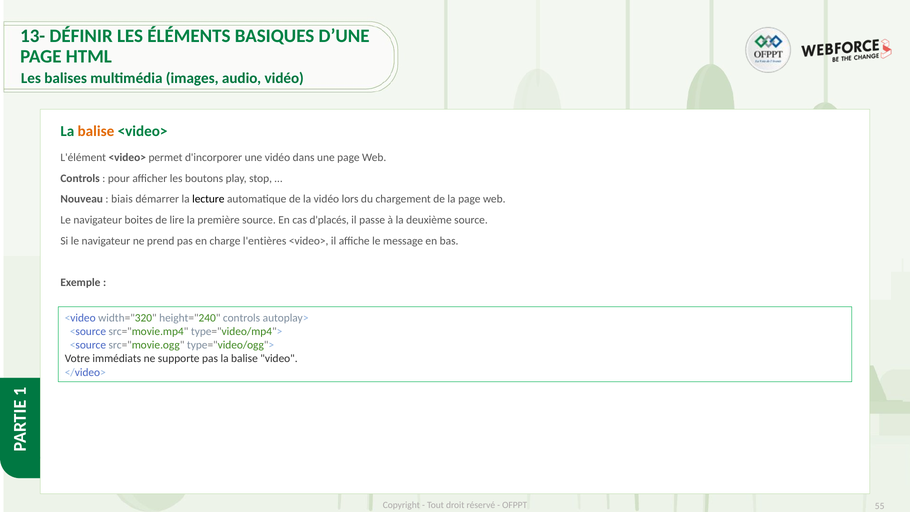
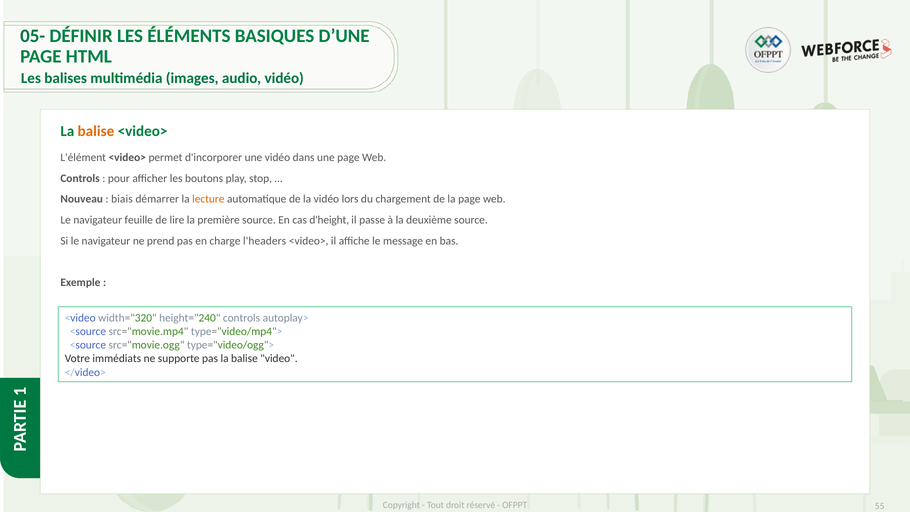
13-: 13- -> 05- (33, 36)
lecture colour: black -> orange (208, 199)
boites: boites -> feuille (139, 220)
d'placés: d'placés -> d'height (329, 220)
l'entières: l'entières -> l'headers (265, 241)
